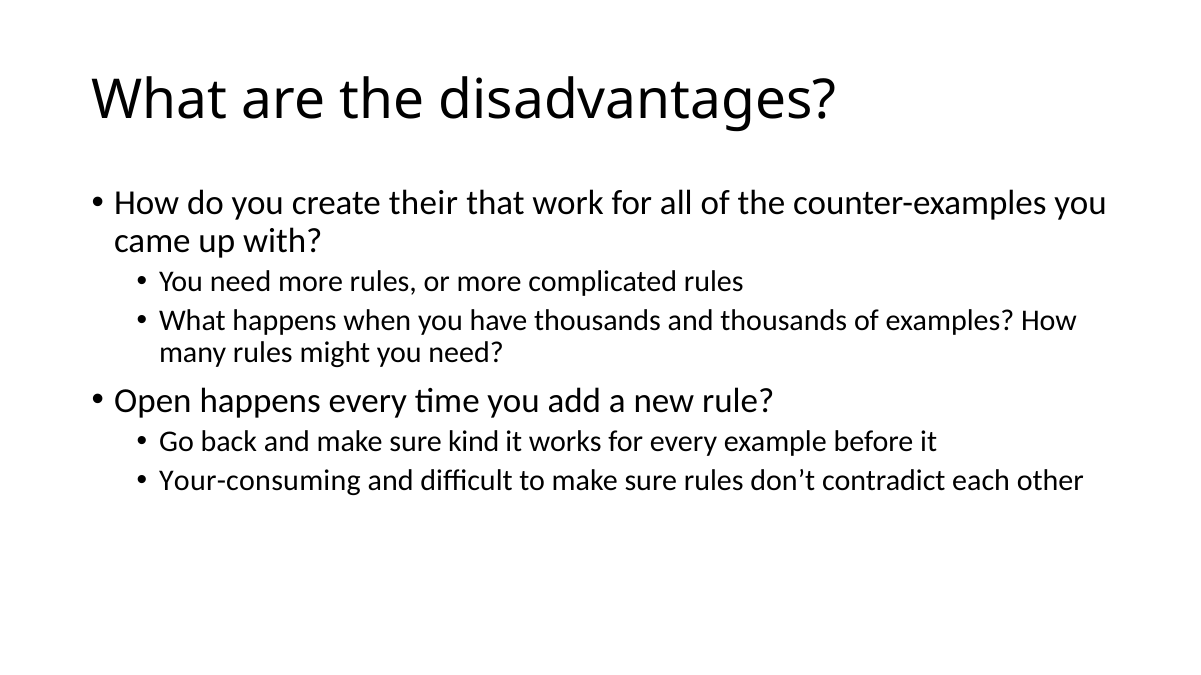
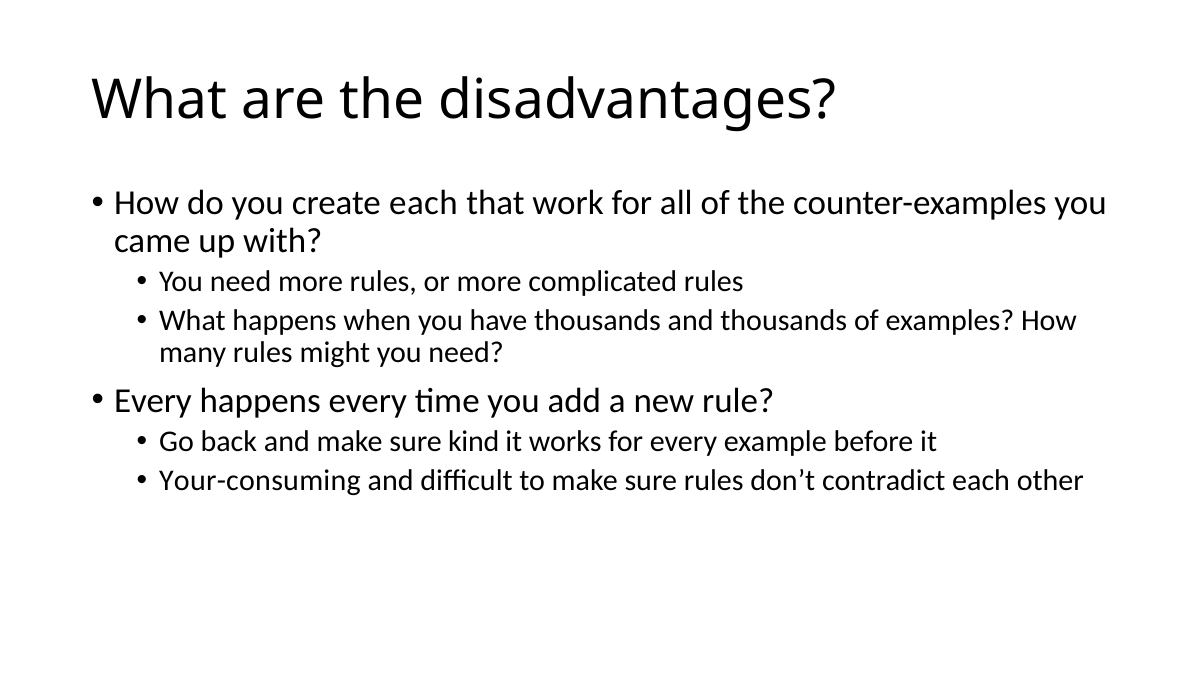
create their: their -> each (423, 203)
Open: Open -> Every (153, 401)
